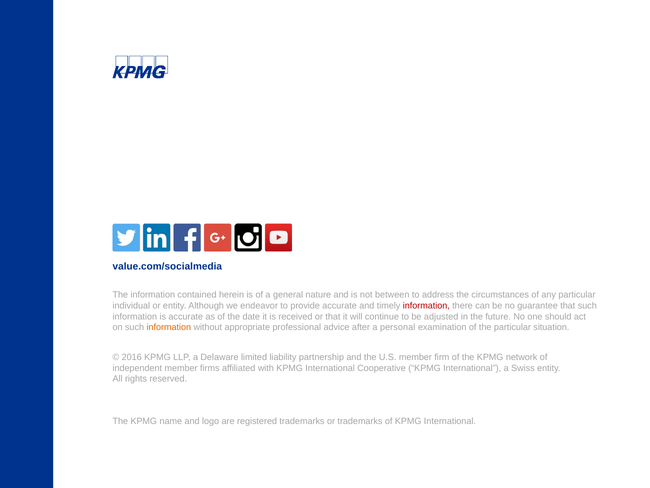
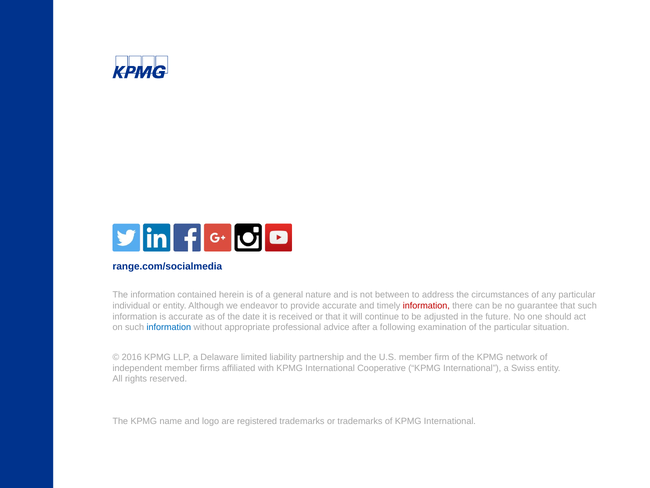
value.com/socialmedia: value.com/socialmedia -> range.com/socialmedia (167, 266)
information colour: orange -> blue (169, 327)
personal: personal -> following (398, 327)
